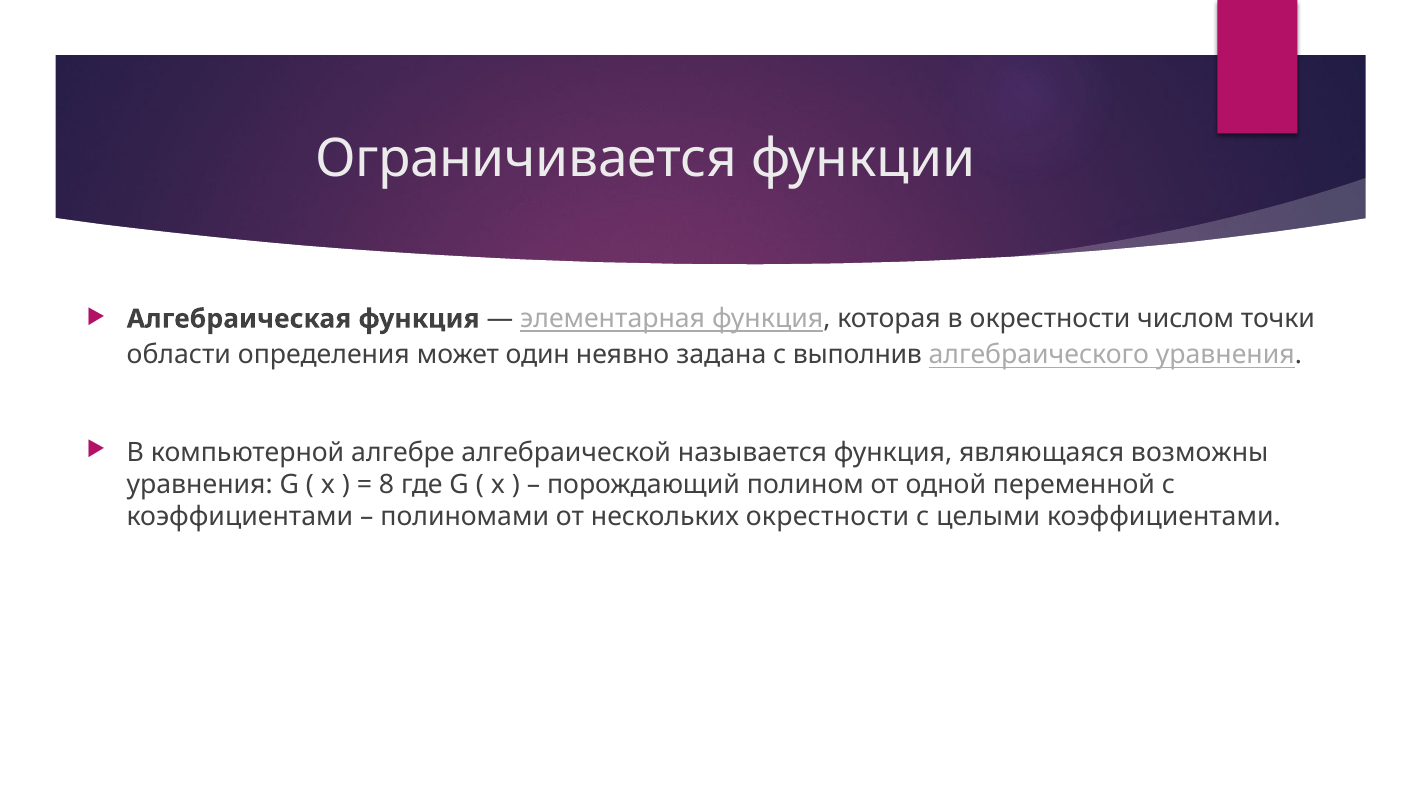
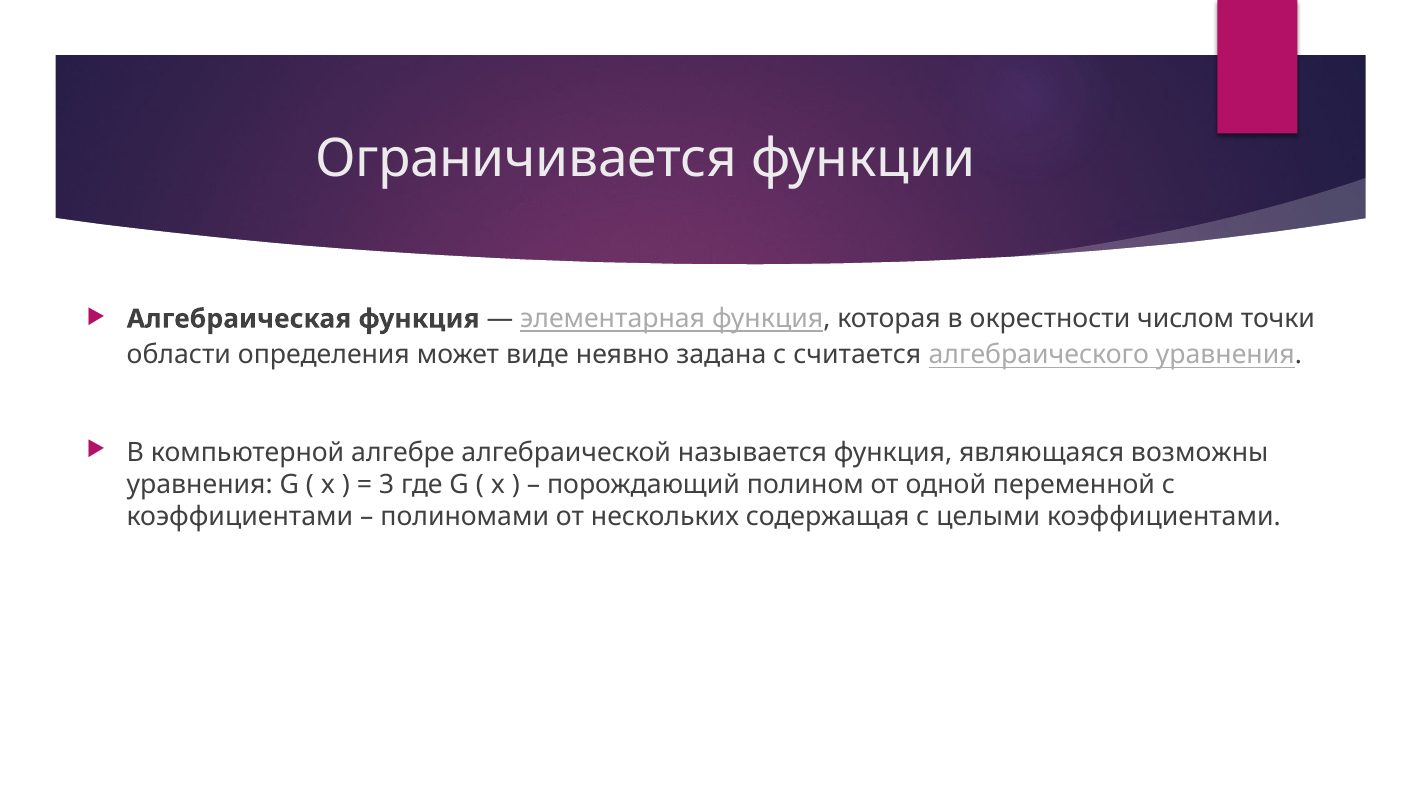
один: один -> виде (537, 355)
выполнив: выполнив -> считается (857, 355)
8: 8 -> 3 (387, 485)
нескольких окрестности: окрестности -> содержащая (828, 517)
